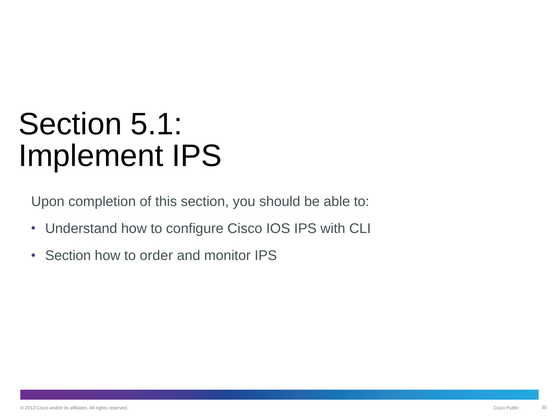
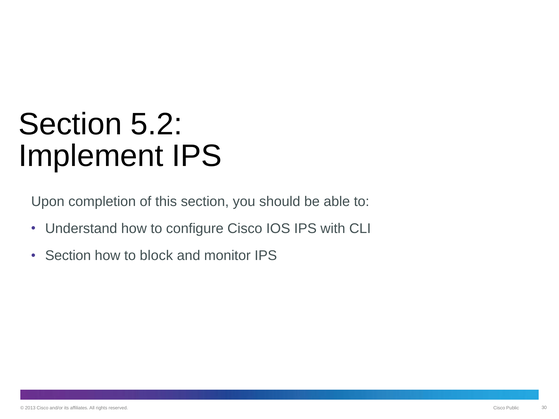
5.1: 5.1 -> 5.2 (156, 124)
order: order -> block (156, 256)
